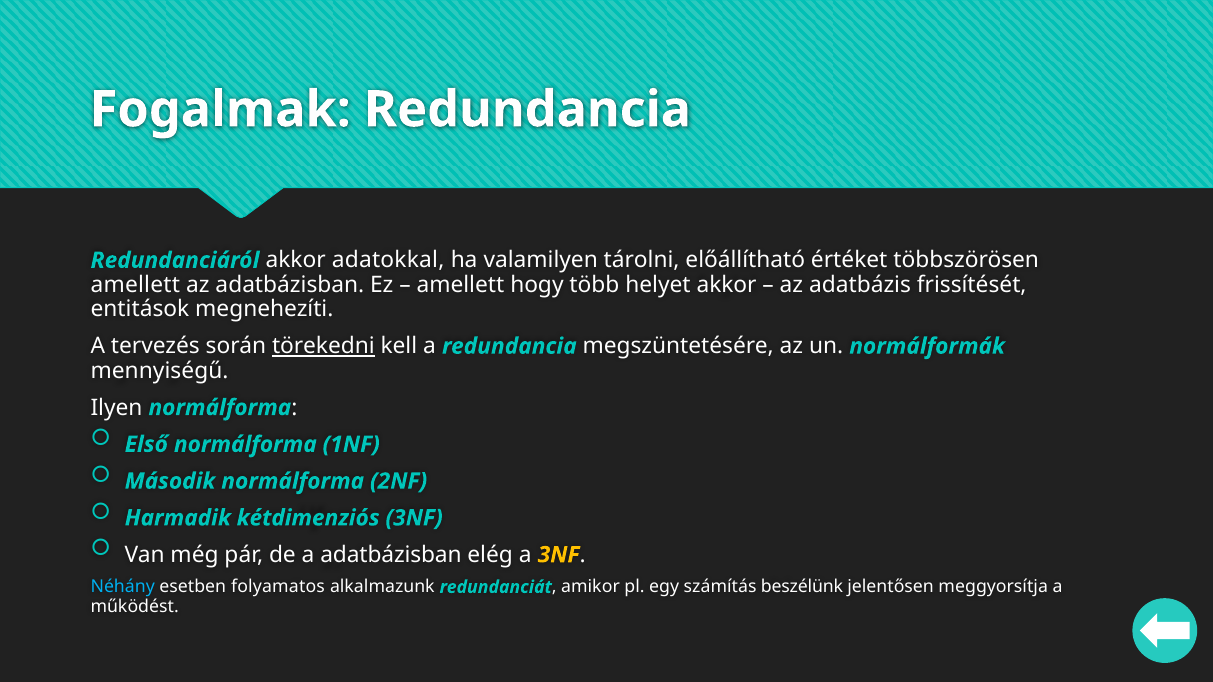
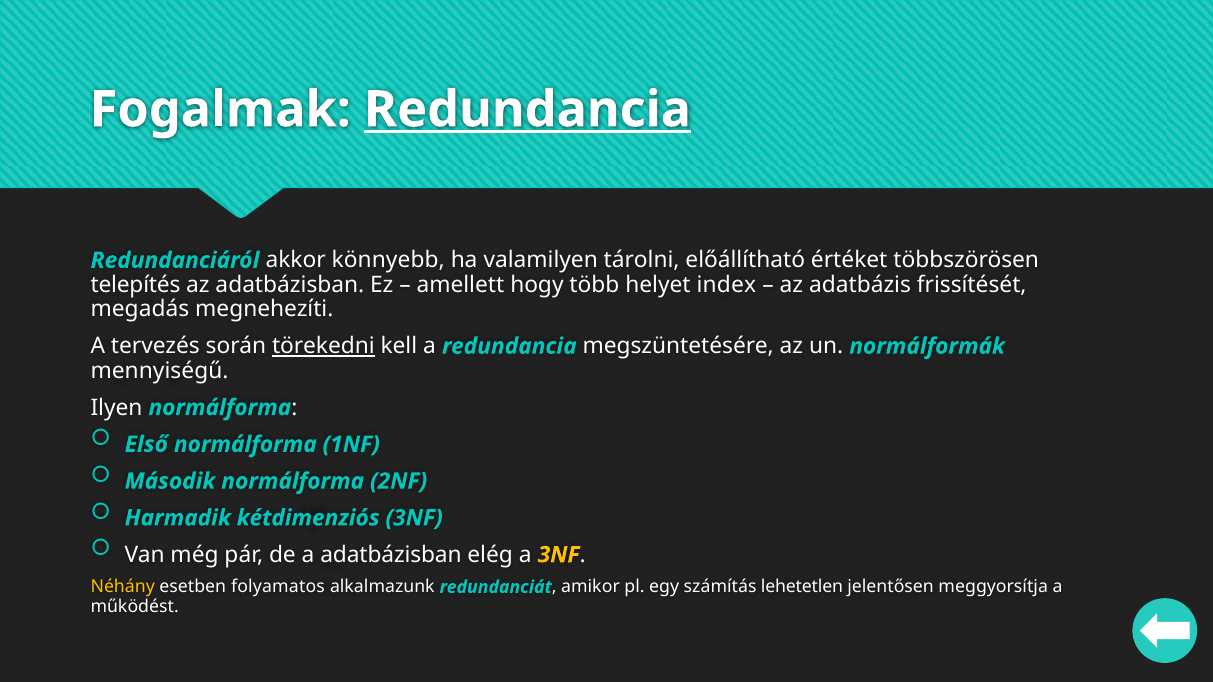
Redundancia underline: none -> present (527, 110)
adatokkal: adatokkal -> könnyebb (388, 260)
amellett: amellett -> telepítés (135, 285)
helyet akkor: akkor -> index (726, 285)
entitások: entitások -> megadás (140, 310)
Néhány colour: light blue -> yellow (123, 587)
beszélünk: beszélünk -> lehetetlen (802, 587)
